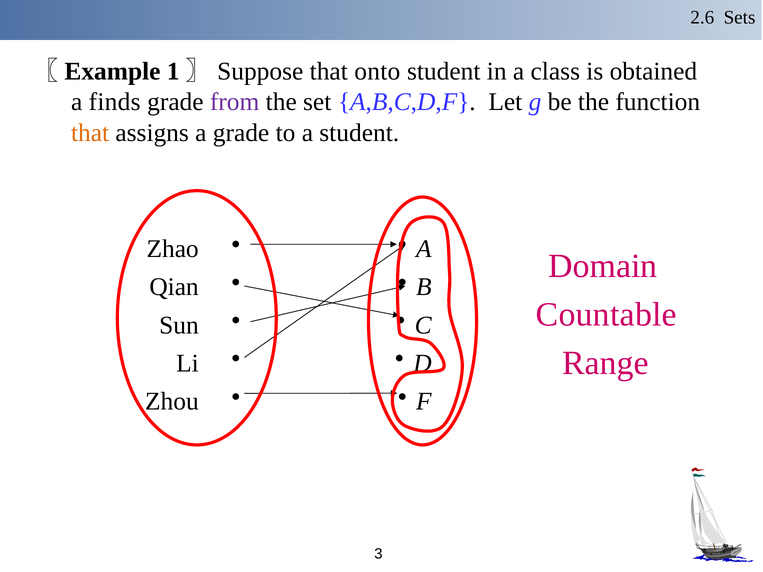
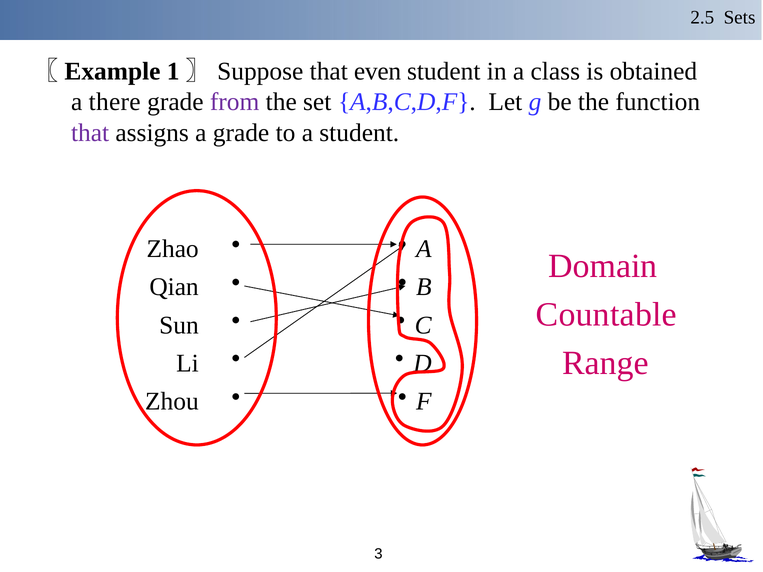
2.6: 2.6 -> 2.5 (702, 18)
onto: onto -> even (378, 72)
finds: finds -> there (115, 102)
that colour: orange -> purple (90, 133)
